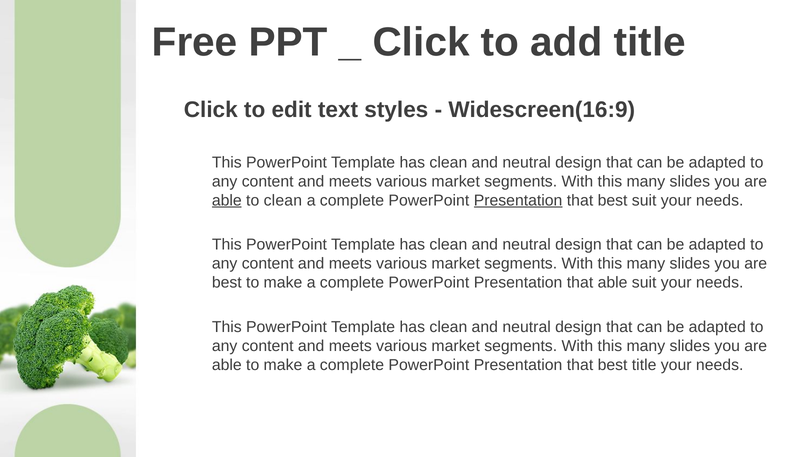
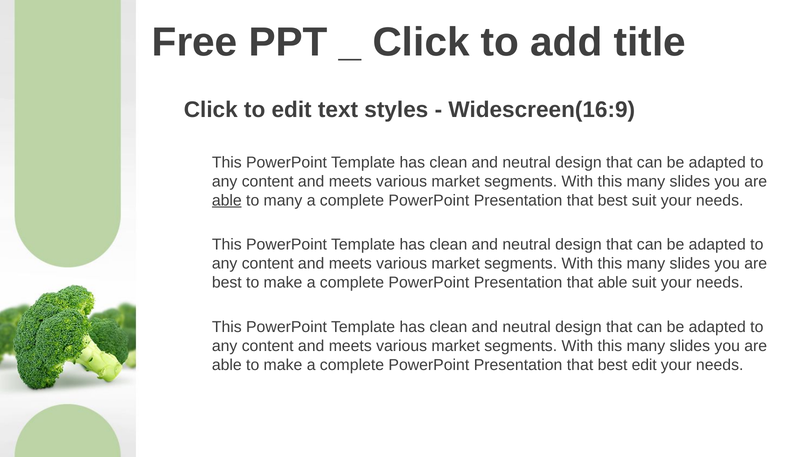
to clean: clean -> many (283, 200)
Presentation underline: present -> none (518, 200)
best title: title -> edit (644, 365)
